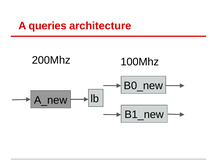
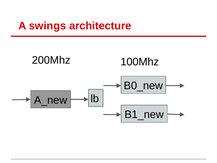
queries: queries -> swings (47, 26)
